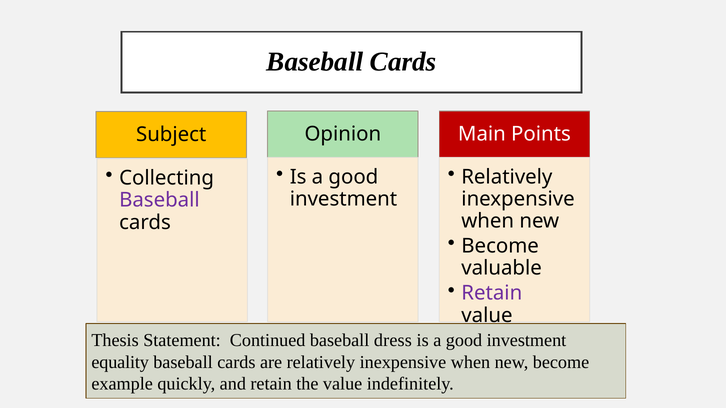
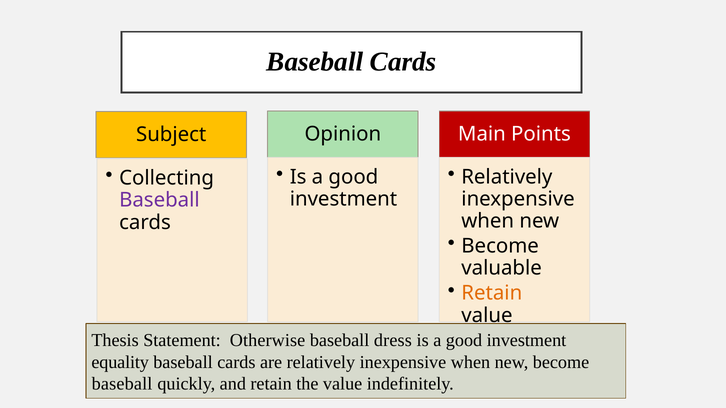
Retain colour: purple -> orange (492, 294)
Continued: Continued -> Otherwise (268, 341)
example: example -> baseball (122, 384)
